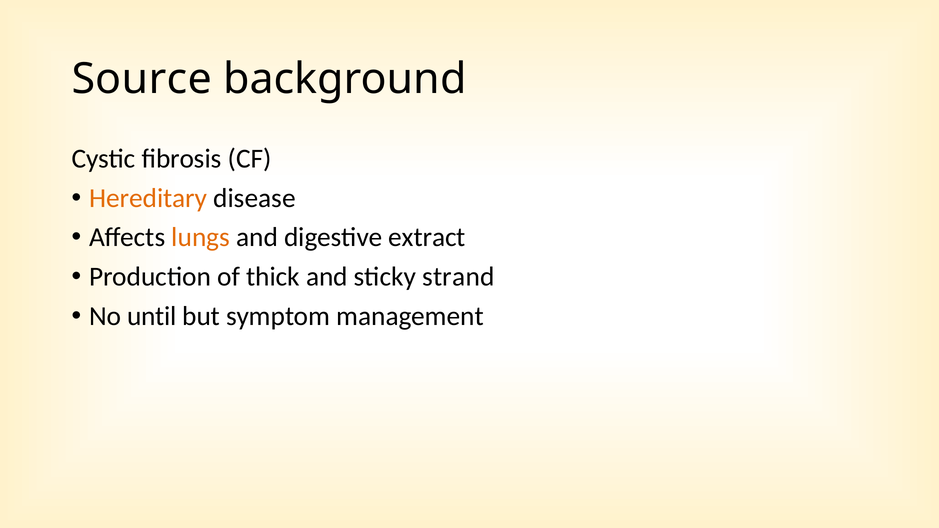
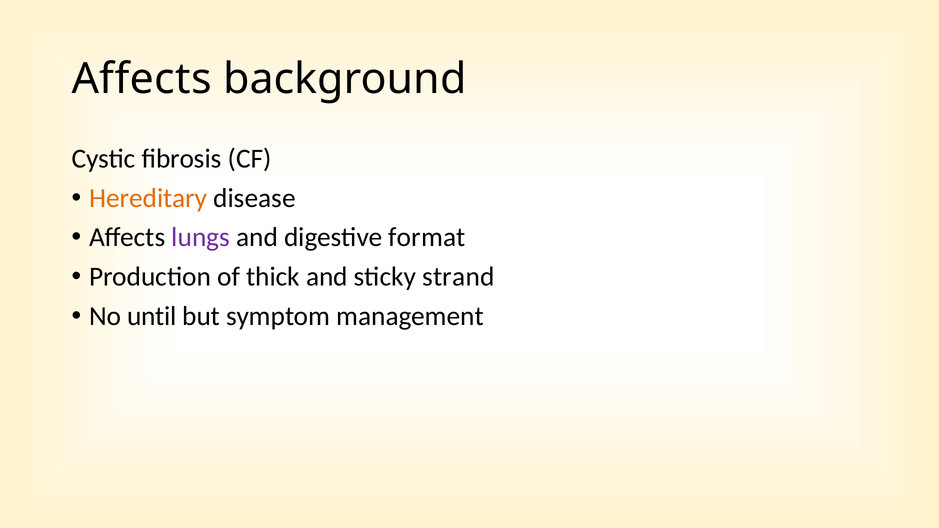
Source: Source -> Affects (142, 79)
lungs colour: orange -> purple (201, 238)
extract: extract -> format (427, 238)
